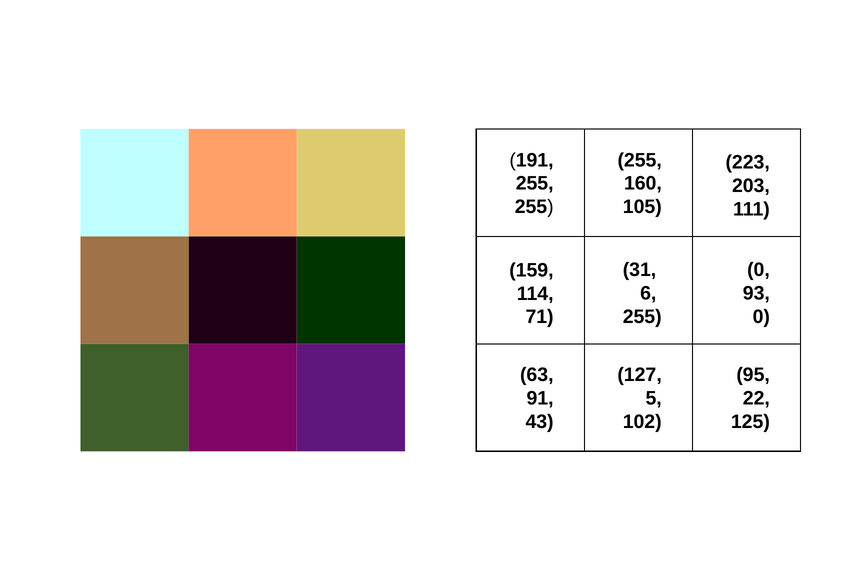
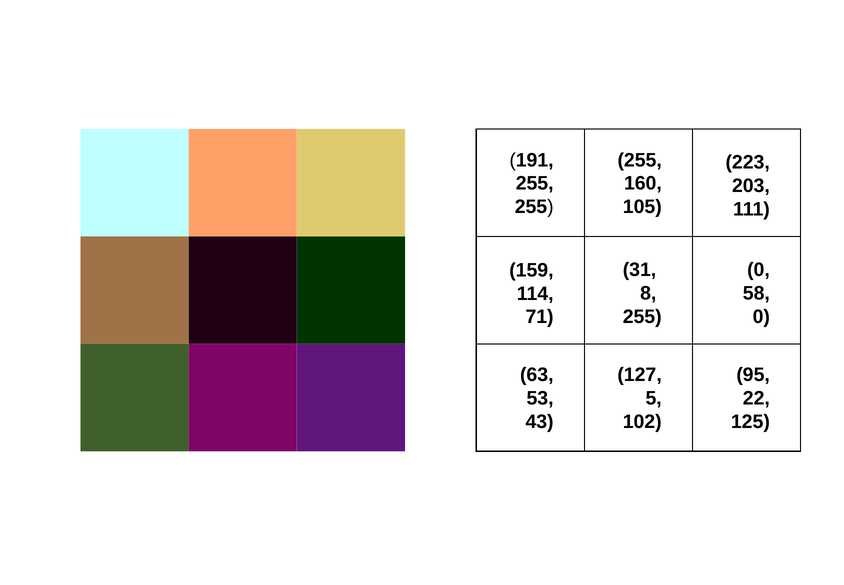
6: 6 -> 8 (648, 293)
93: 93 -> 58 (756, 293)
91: 91 -> 53 (540, 398)
